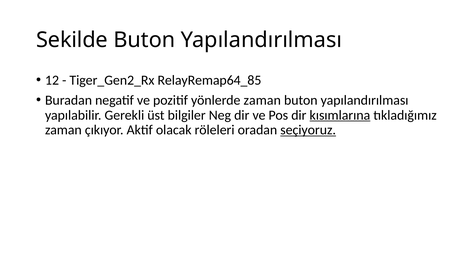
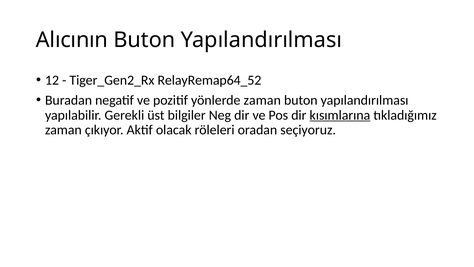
Sekilde: Sekilde -> Alıcının (72, 40)
RelayRemap64_85: RelayRemap64_85 -> RelayRemap64_52 (209, 80)
seçiyoruz underline: present -> none (308, 130)
